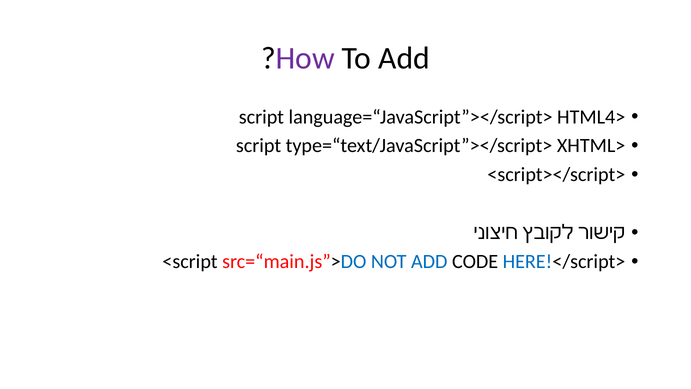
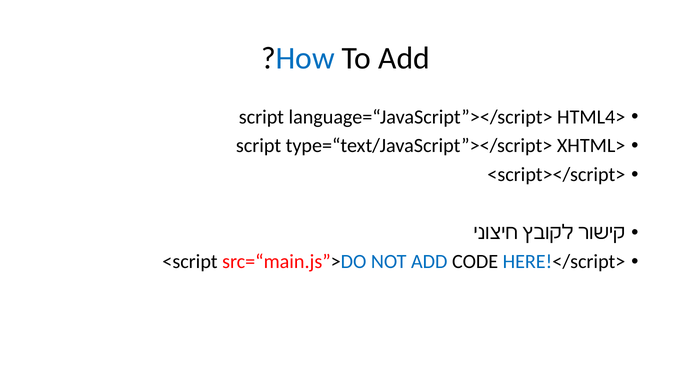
How colour: purple -> blue (305, 58)
